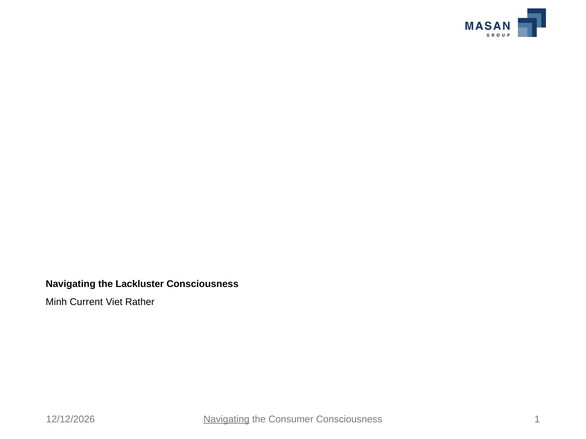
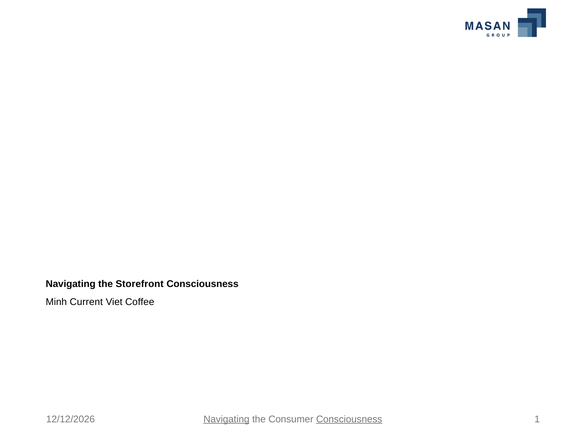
Lackluster: Lackluster -> Storefront (140, 284)
Rather: Rather -> Coffee (140, 302)
Consciousness underline: none -> present (349, 420)
